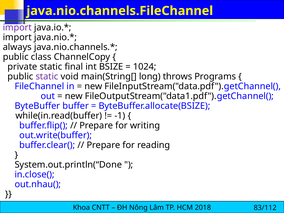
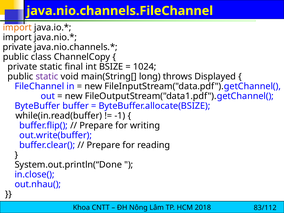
import colour: purple -> orange (17, 28)
always: always -> private (17, 47)
Programs: Programs -> Displayed (215, 77)
